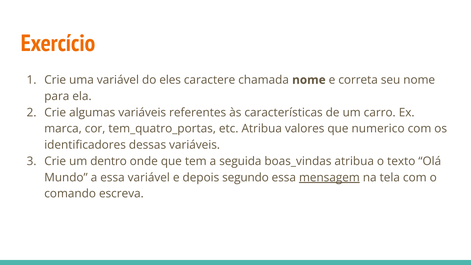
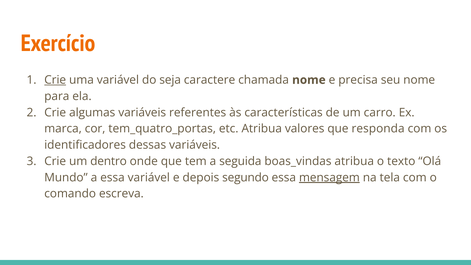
Crie underline: none -> present (55, 80)
eles: eles -> seja (170, 80)
correta: correta -> precisa (358, 80)
numerico: numerico -> responda (378, 129)
